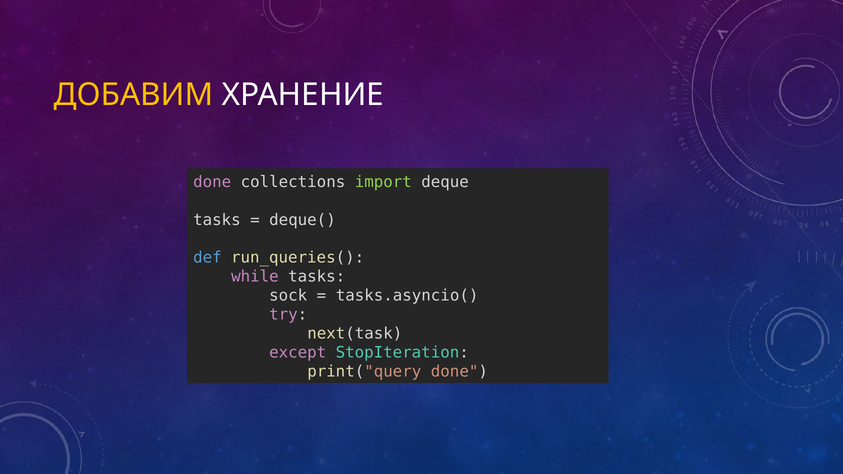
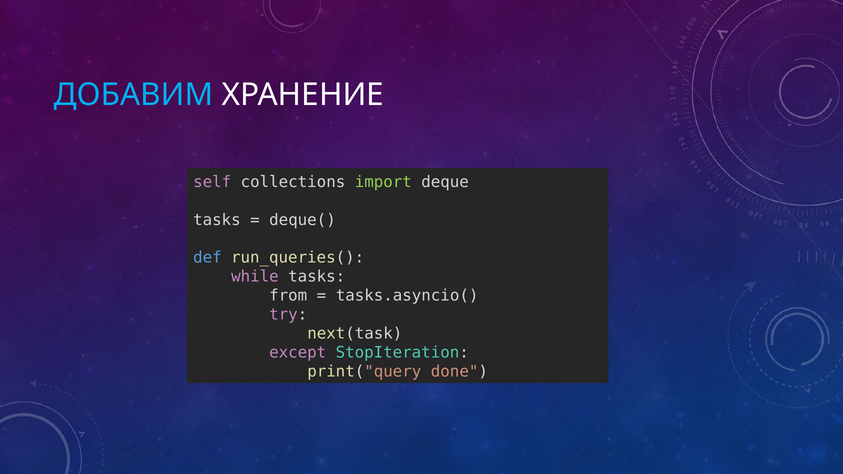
ДОБАВИМ colour: yellow -> light blue (134, 95)
done: done -> self (212, 182)
sock: sock -> from (288, 296)
